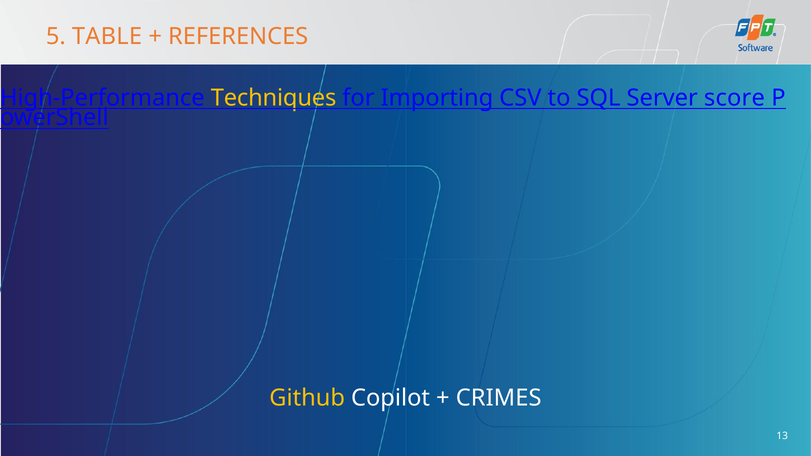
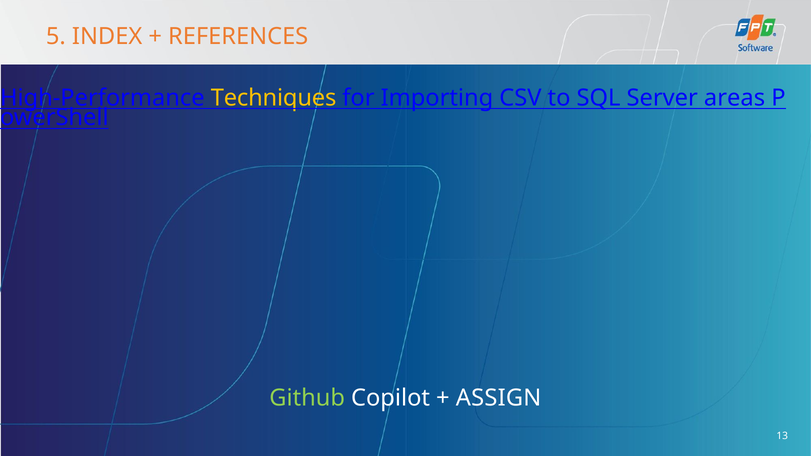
TABLE: TABLE -> INDEX (107, 36)
score: score -> areas (735, 98)
Github colour: yellow -> light green (307, 398)
CRIMES: CRIMES -> ASSIGN (499, 398)
